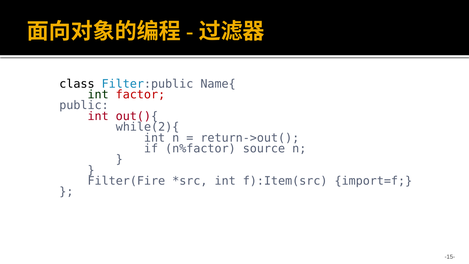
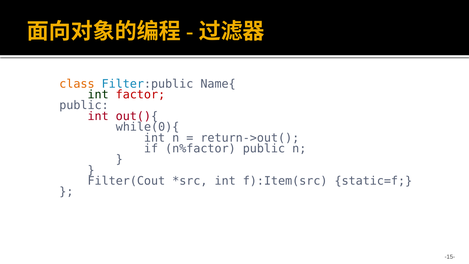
class colour: black -> orange (77, 84)
while(2){: while(2){ -> while(0){ (148, 127)
n%factor source: source -> public (264, 149)
Filter(Fire: Filter(Fire -> Filter(Cout (126, 181)
import=f: import=f -> static=f (373, 181)
